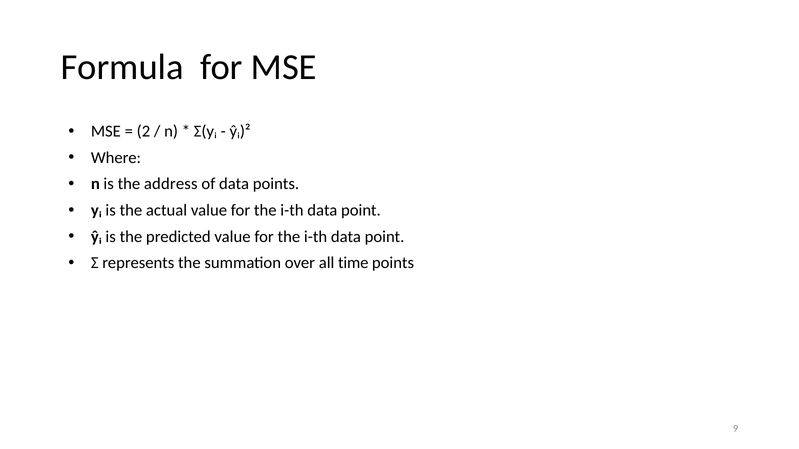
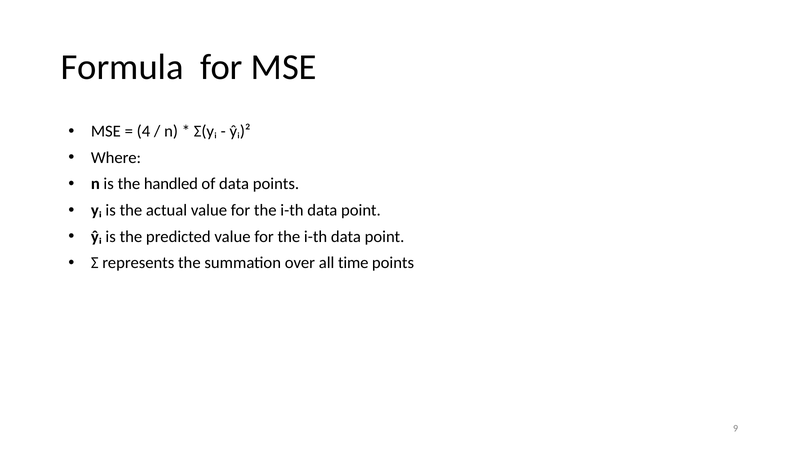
2: 2 -> 4 (143, 132)
address: address -> handled (171, 184)
